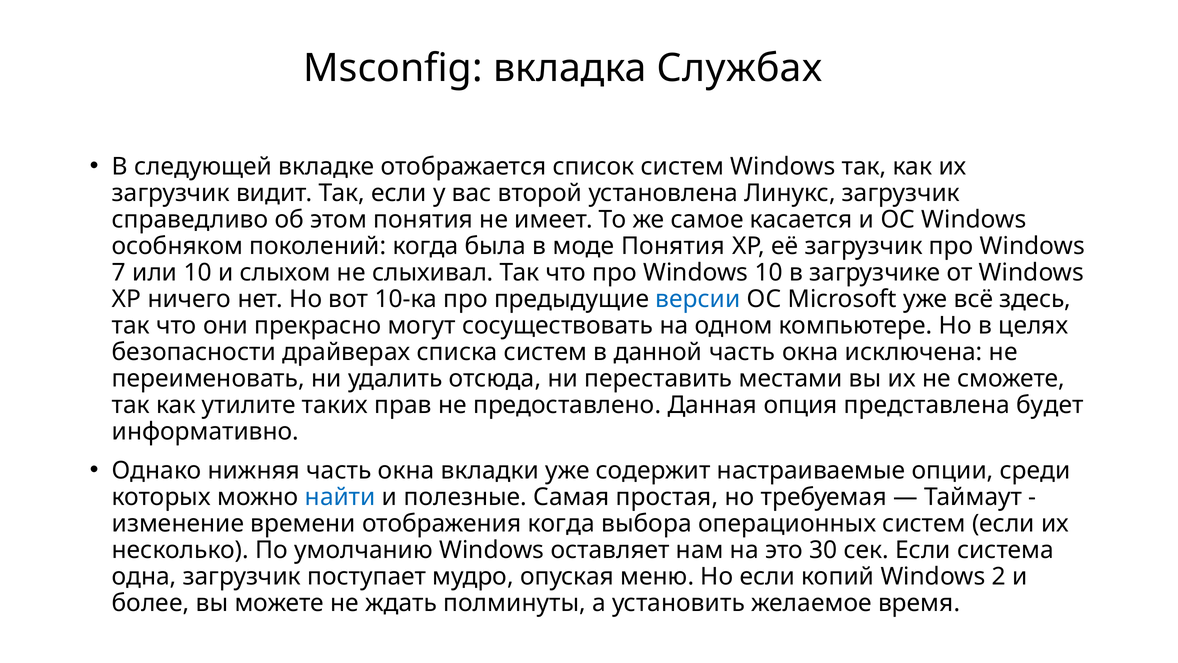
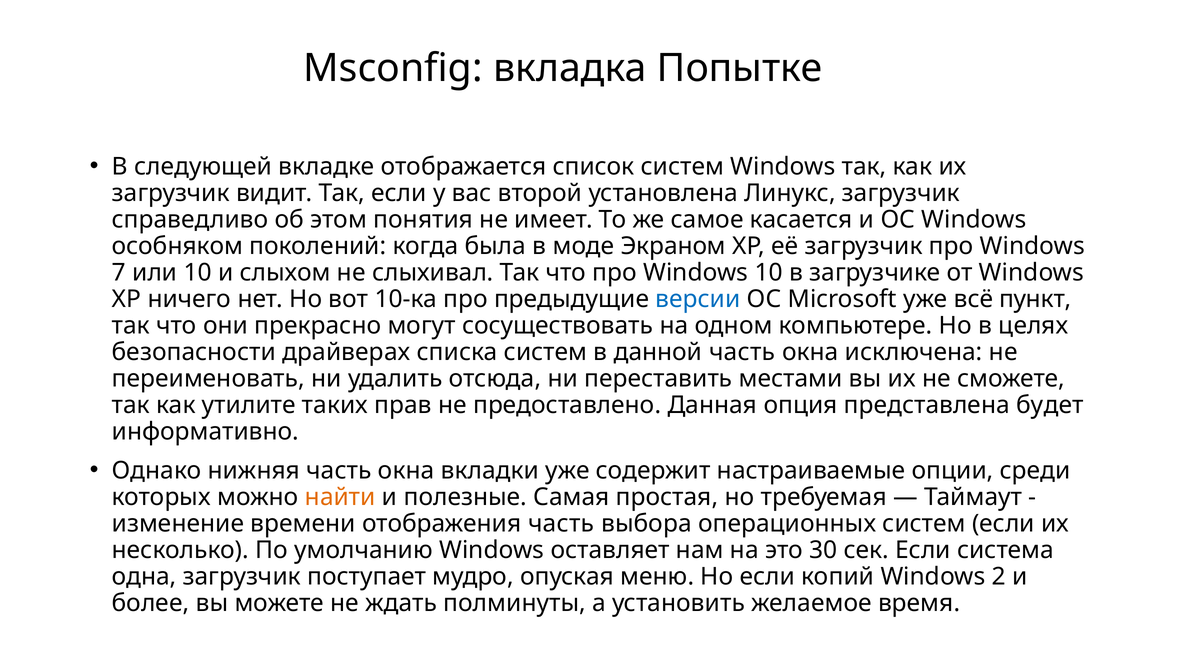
Службах: Службах -> Попытке (740, 68)
моде Понятия: Понятия -> Экраном (673, 246)
здесь: здесь -> пункт (1035, 299)
найти colour: blue -> orange (340, 497)
отображения когда: когда -> часть (561, 523)
